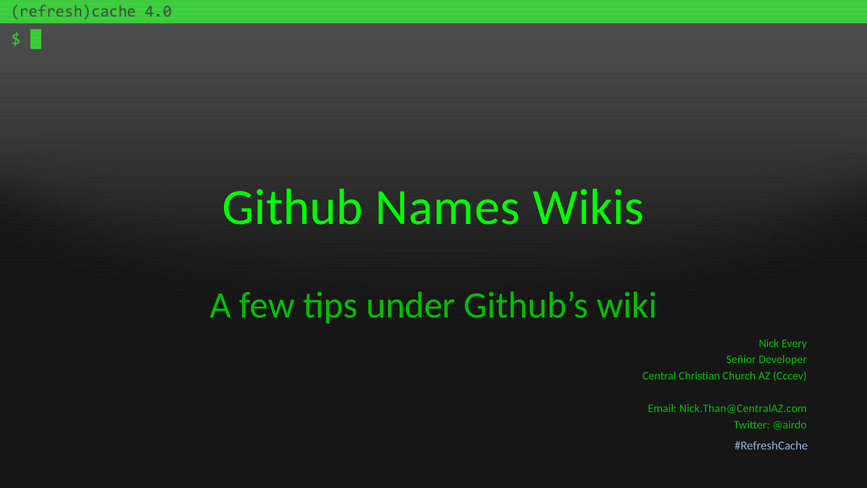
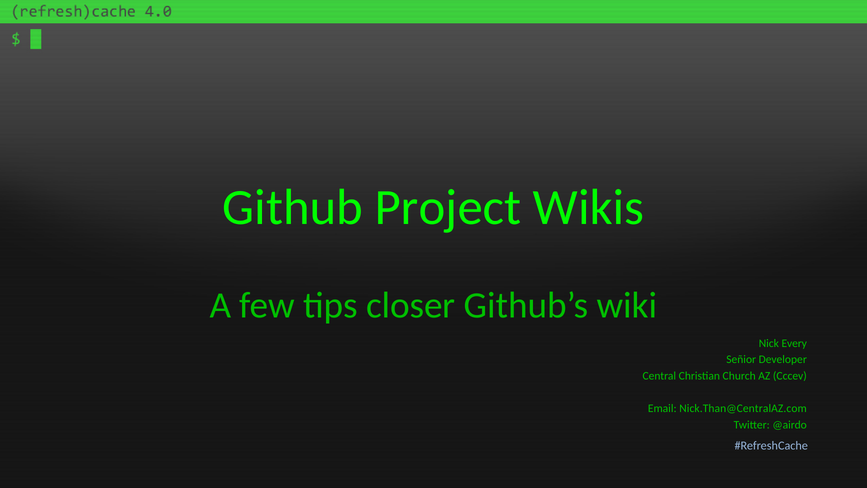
Names: Names -> Project (448, 207)
under: under -> closer (411, 305)
